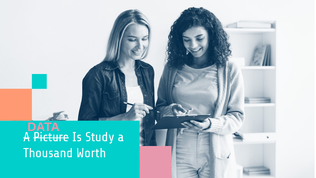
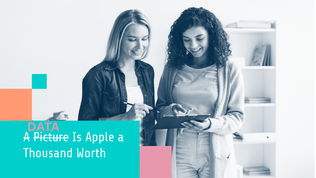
Study: Study -> Apple (100, 137)
